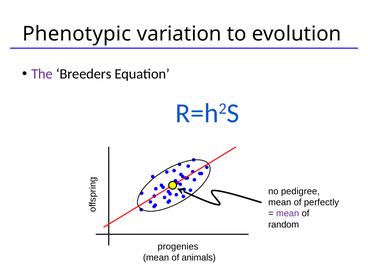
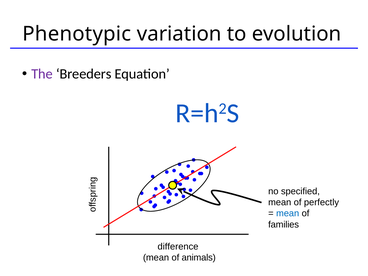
pedigree: pedigree -> specified (300, 191)
mean colour: purple -> blue (288, 213)
random: random -> families (284, 225)
progenies: progenies -> difference (178, 247)
